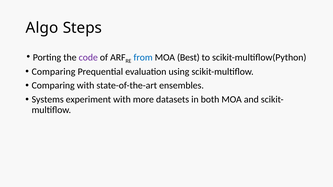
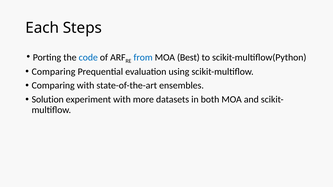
Algo: Algo -> Each (42, 28)
code colour: purple -> blue (88, 57)
Systems: Systems -> Solution (48, 100)
